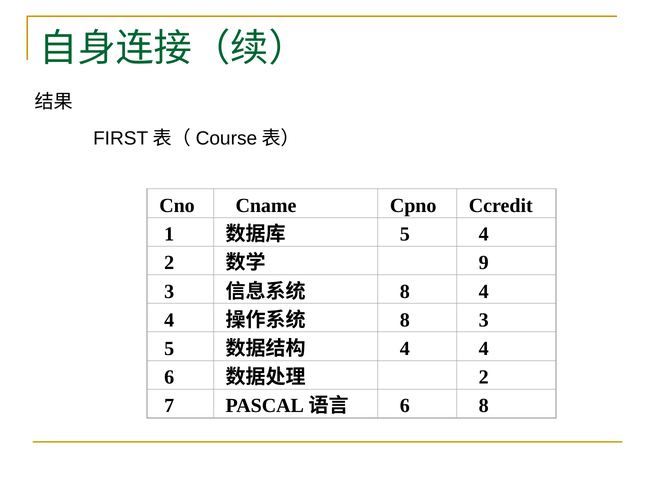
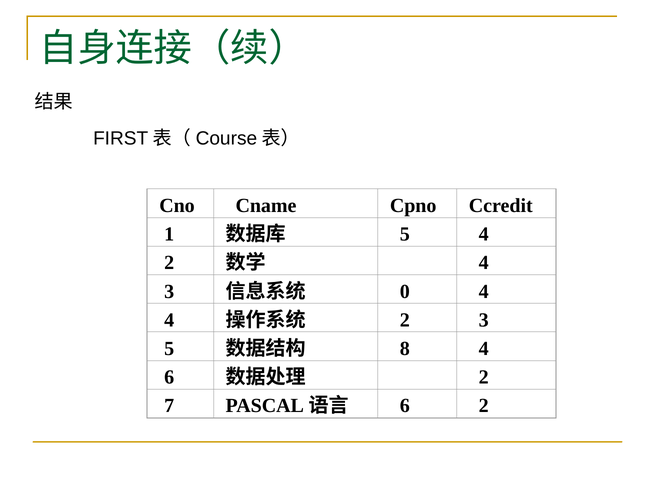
9: 9 -> 4 (484, 263)
8: 8 -> 0 (405, 292)
8: 8 -> 2 (405, 320)
4: 4 -> 8 (405, 349)
6 8: 8 -> 2 (484, 406)
